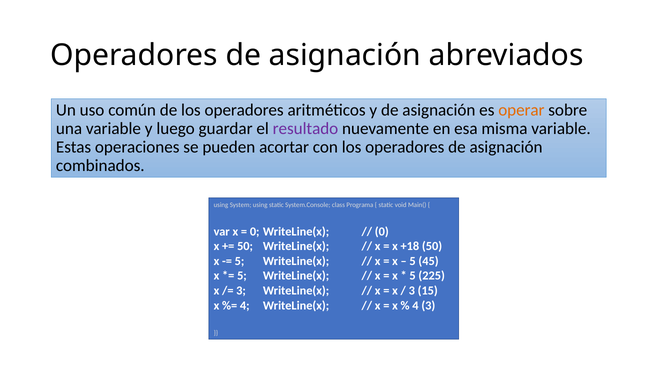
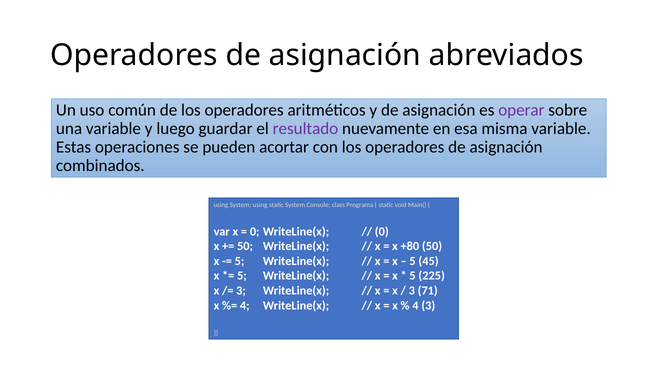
operar colour: orange -> purple (521, 110)
+18: +18 -> +80 (410, 246)
15: 15 -> 71 (428, 290)
